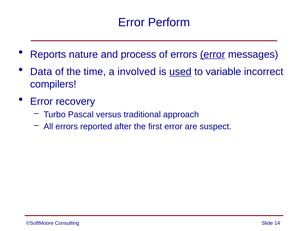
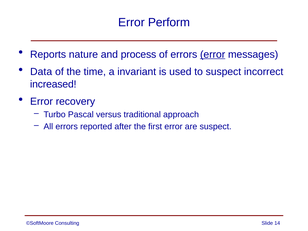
involved: involved -> invariant (137, 72)
used underline: present -> none (180, 72)
to variable: variable -> suspect (223, 72)
compilers: compilers -> increased (53, 84)
